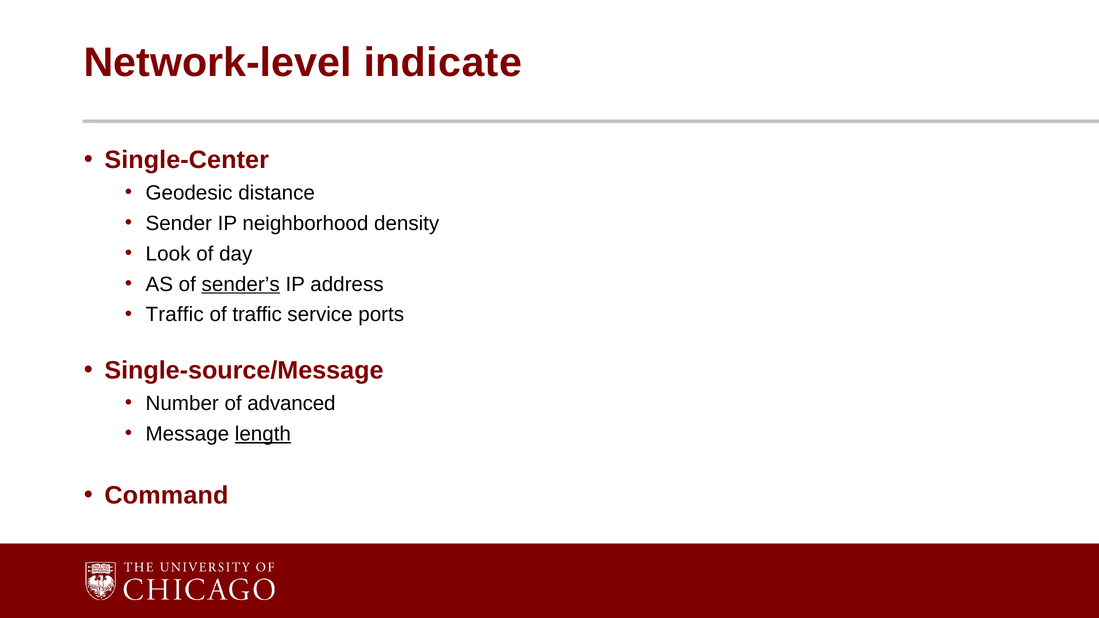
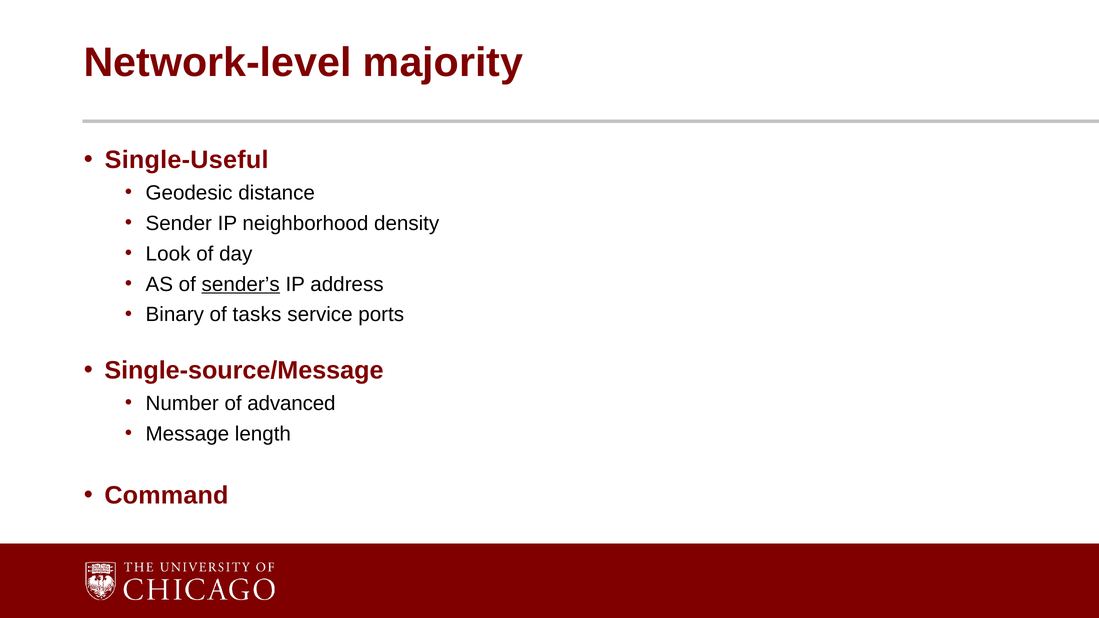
indicate: indicate -> majority (443, 63)
Single-Center: Single-Center -> Single-Useful (187, 160)
Traffic: Traffic -> Binary (175, 315)
of traffic: traffic -> tasks (257, 315)
length underline: present -> none (263, 434)
